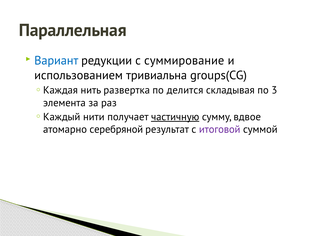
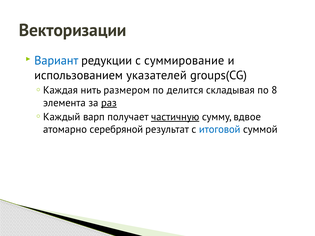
Параллельная: Параллельная -> Векторизации (73, 30)
тривиальна: тривиальна -> указателей (156, 75)
развертка: развертка -> размером (127, 90)
3: 3 -> 8 (274, 90)
раз underline: none -> present (109, 103)
нити: нити -> варп (94, 117)
итоговой colour: purple -> blue (220, 130)
